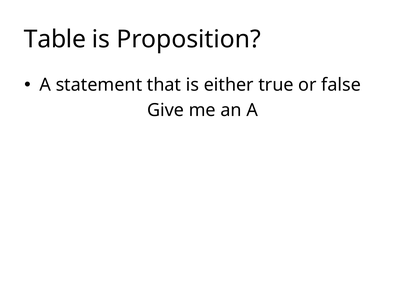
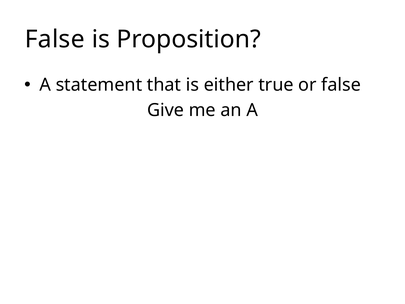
Table: Table -> False (55, 39)
